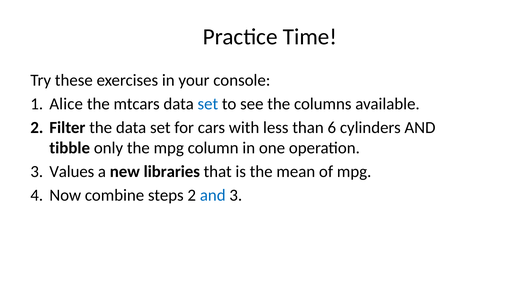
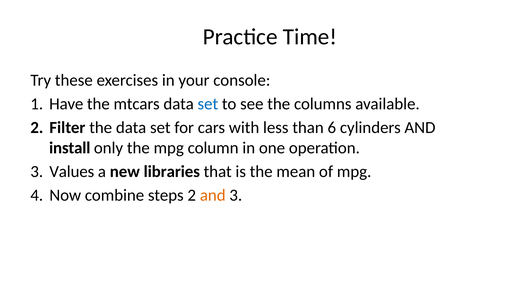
Alice: Alice -> Have (66, 104)
tibble: tibble -> install (70, 148)
and colour: blue -> orange (213, 195)
